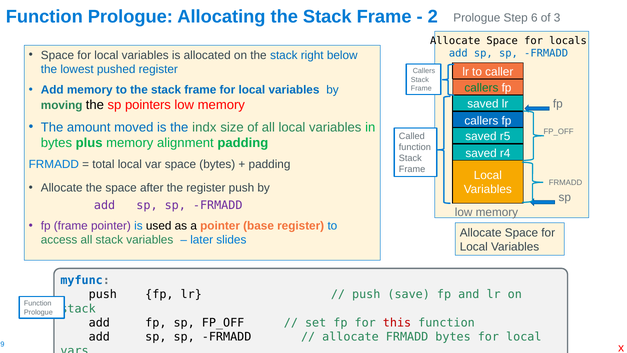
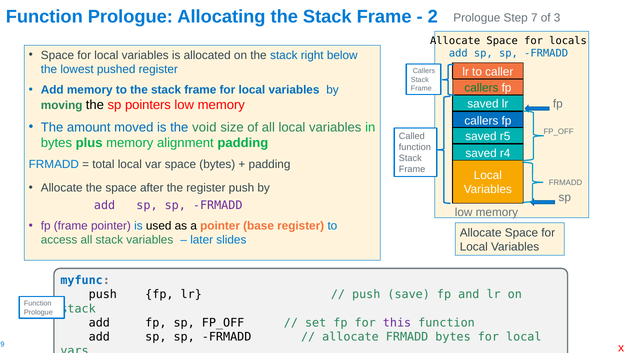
6: 6 -> 7 (534, 18)
indx: indx -> void (204, 127)
this colour: red -> purple (397, 322)
